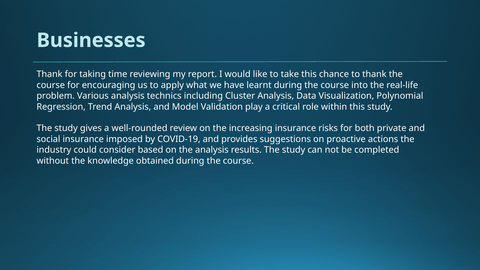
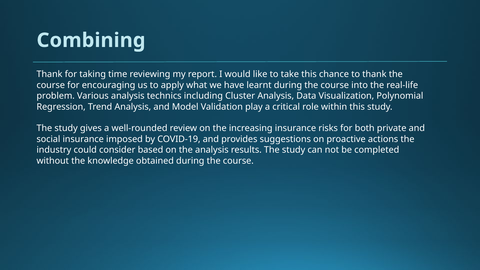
Businesses: Businesses -> Combining (91, 40)
